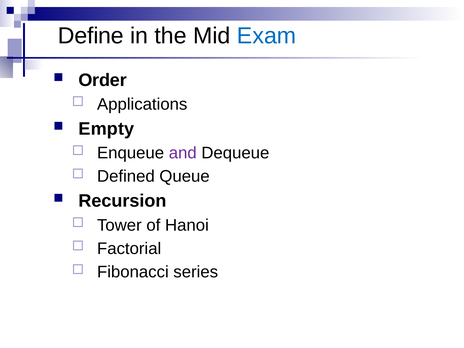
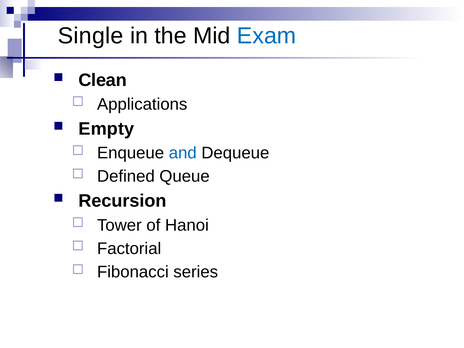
Define: Define -> Single (91, 36)
Order: Order -> Clean (103, 80)
and colour: purple -> blue (183, 153)
